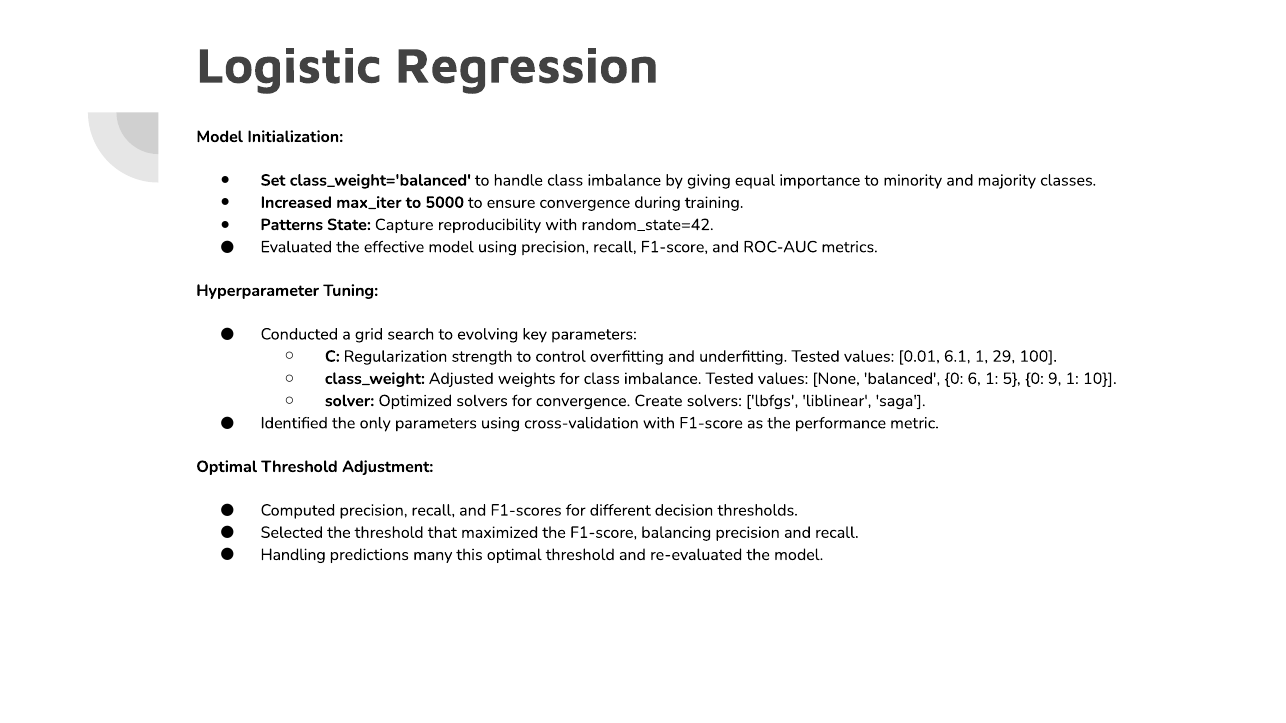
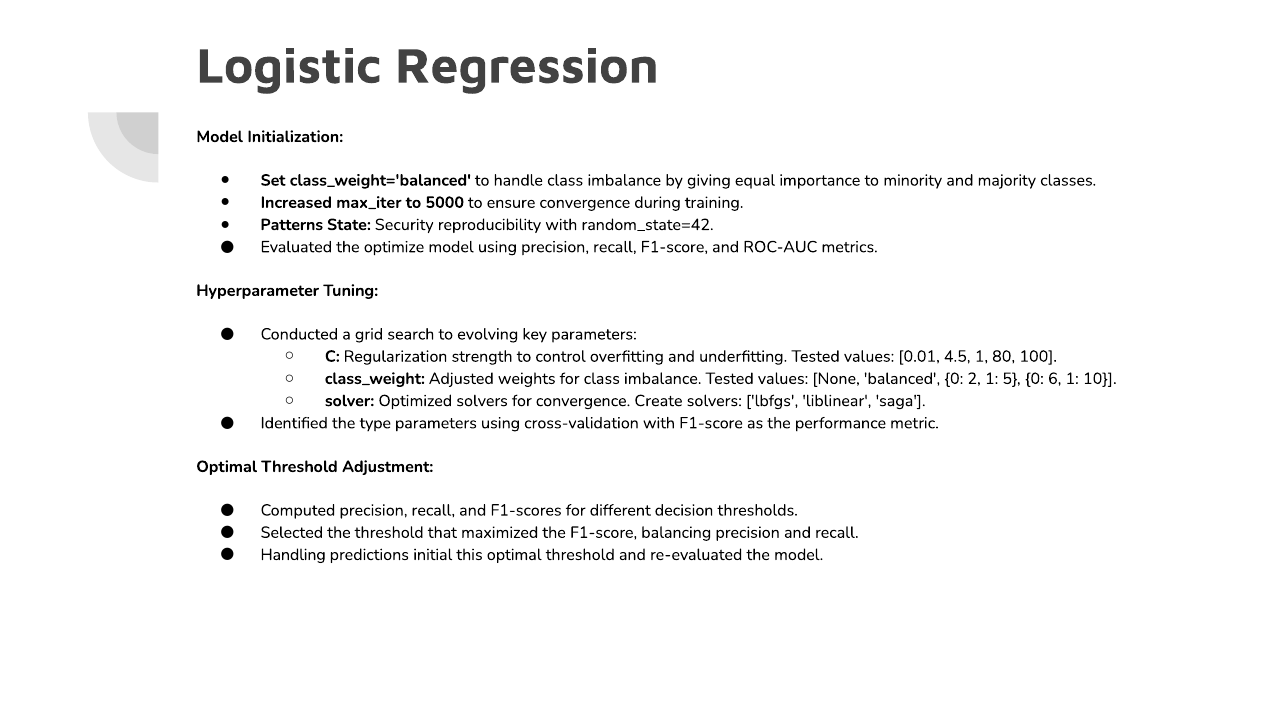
Capture: Capture -> Security (404, 225)
effective: effective -> optimize (394, 247)
6.1: 6.1 -> 4.5 (957, 357)
29: 29 -> 80 (1004, 357)
6: 6 -> 2 (974, 379)
9: 9 -> 6 (1055, 379)
only: only -> type (375, 423)
many: many -> initial (433, 555)
